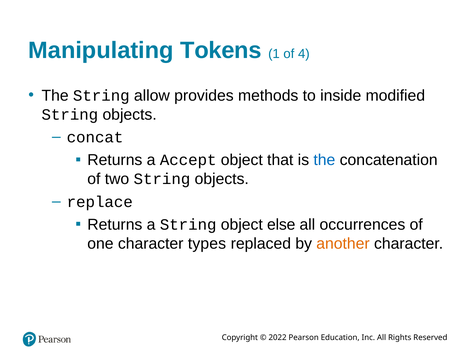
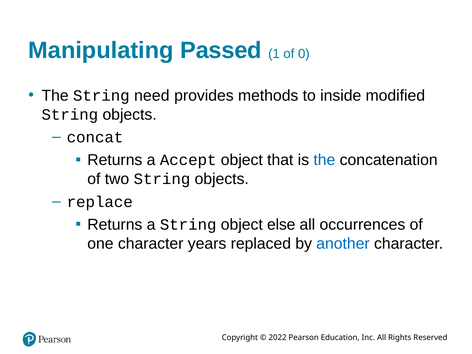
Tokens: Tokens -> Passed (221, 51)
4: 4 -> 0 (304, 54)
allow: allow -> need (152, 96)
types: types -> years (207, 244)
another colour: orange -> blue (343, 244)
